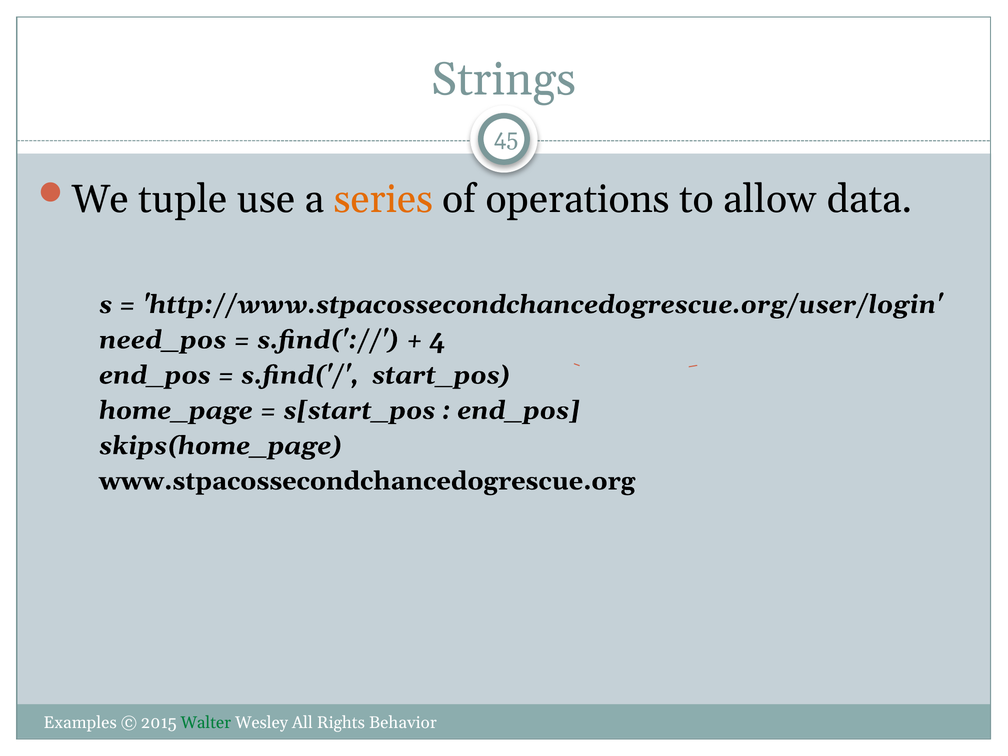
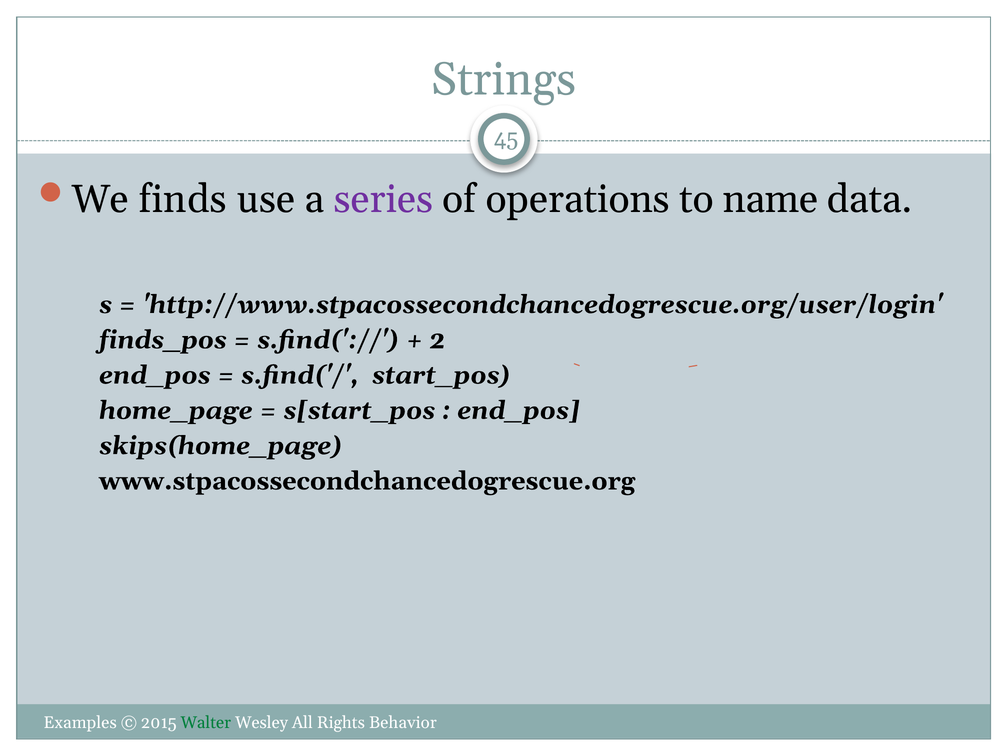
tuple: tuple -> finds (183, 199)
series colour: orange -> purple (383, 199)
allow: allow -> name (770, 199)
need_pos: need_pos -> finds_pos (163, 340)
4: 4 -> 2 (437, 340)
